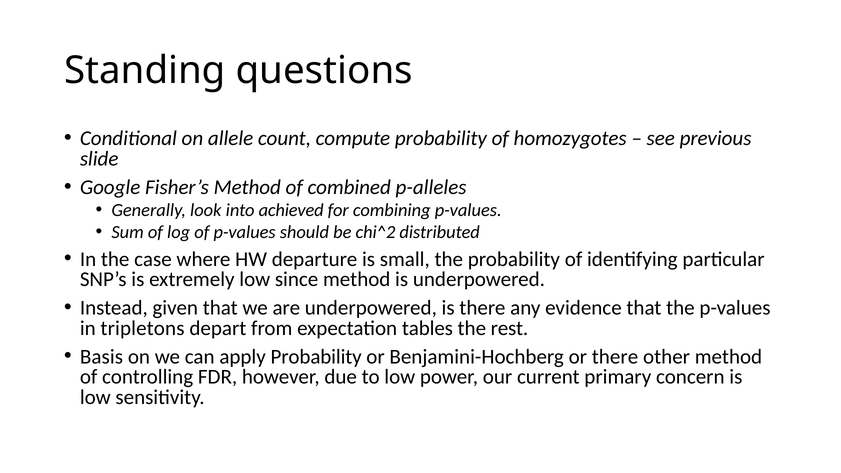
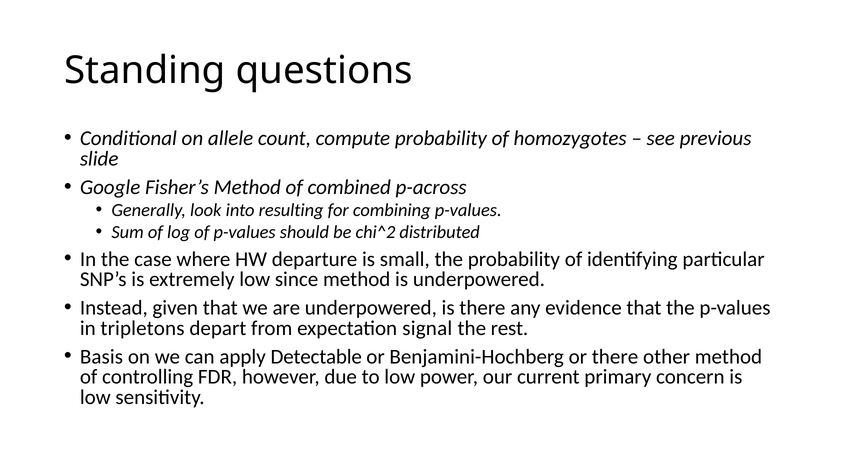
p-alleles: p-alleles -> p-across (431, 187)
achieved: achieved -> resulting (291, 210)
tables: tables -> signal (427, 328)
apply Probability: Probability -> Detectable (316, 357)
